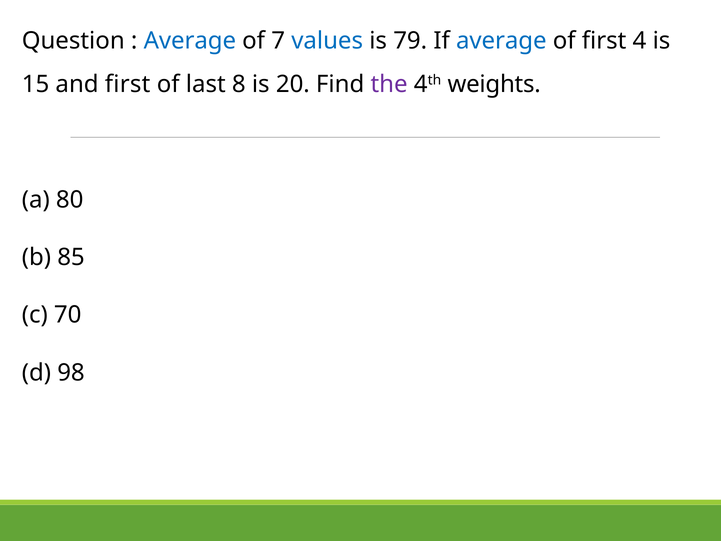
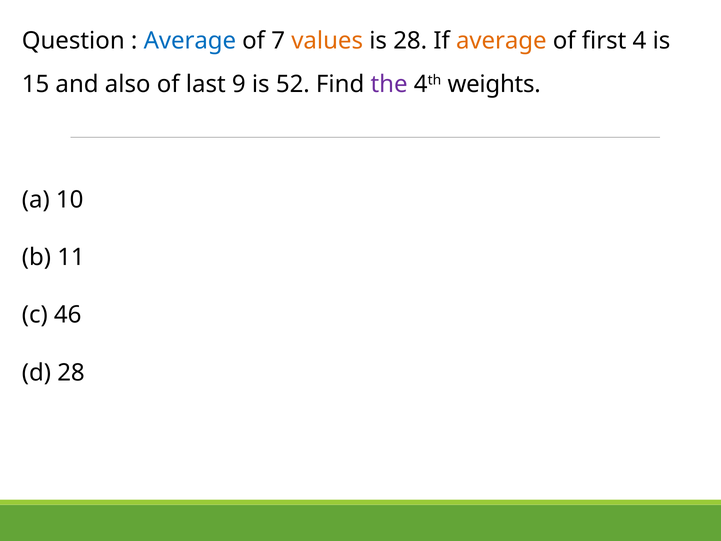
values colour: blue -> orange (327, 41)
is 79: 79 -> 28 (410, 41)
average colour: blue -> orange (501, 41)
and first: first -> also (128, 84)
8: 8 -> 9 (239, 84)
20: 20 -> 52 (293, 84)
80: 80 -> 10 (70, 200)
85: 85 -> 11 (71, 257)
70: 70 -> 46 (68, 315)
98: 98 -> 28 (71, 373)
